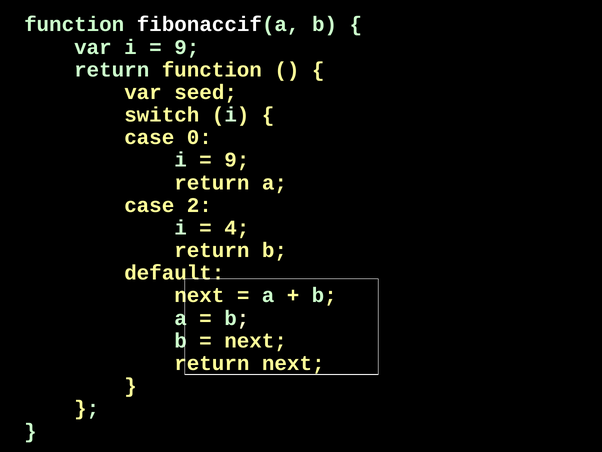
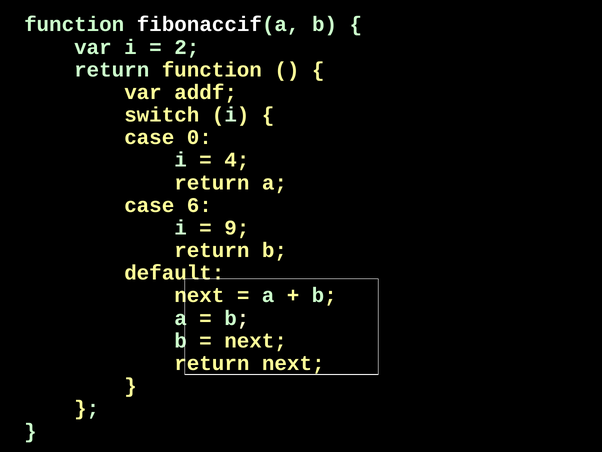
9: 9 -> 2 (187, 47)
seed: seed -> addf (206, 92)
9: 9 -> 4 (237, 160)
2: 2 -> 6 (199, 205)
4: 4 -> 9 (237, 228)
